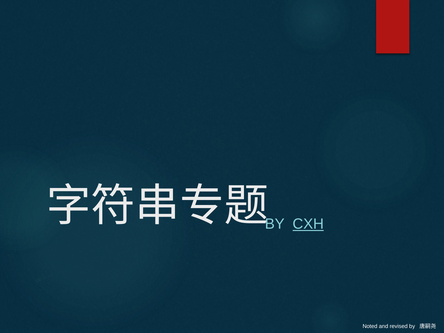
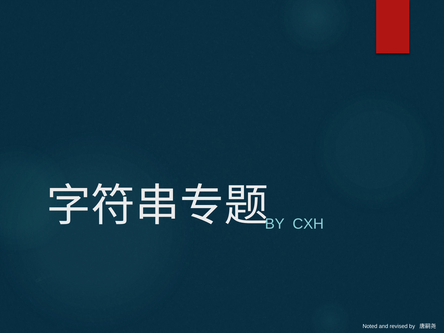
CXH underline: present -> none (308, 224)
